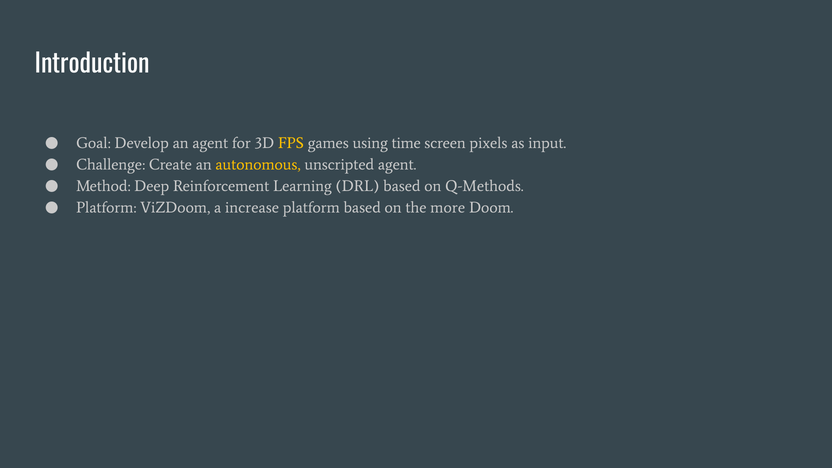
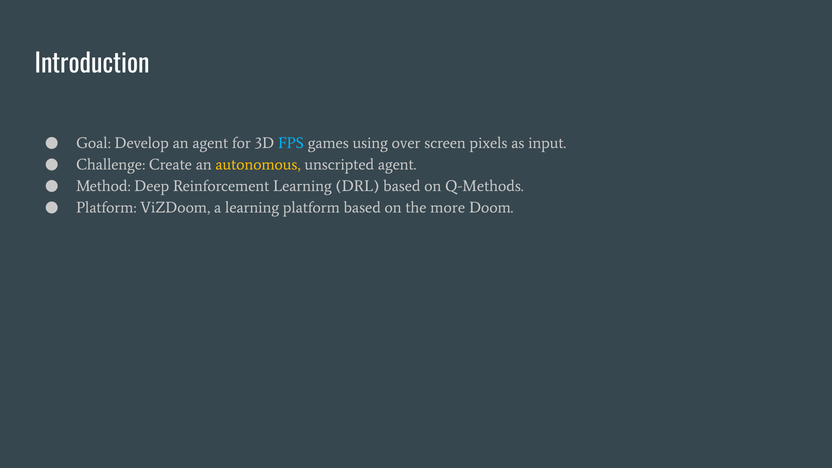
FPS colour: yellow -> light blue (291, 143)
time: time -> over (406, 143)
a increase: increase -> learning (252, 208)
